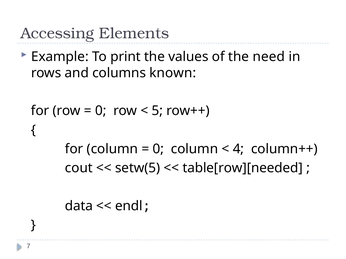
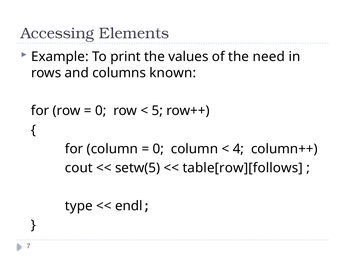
table[row][needed: table[row][needed -> table[row][follows (243, 168)
data: data -> type (79, 206)
